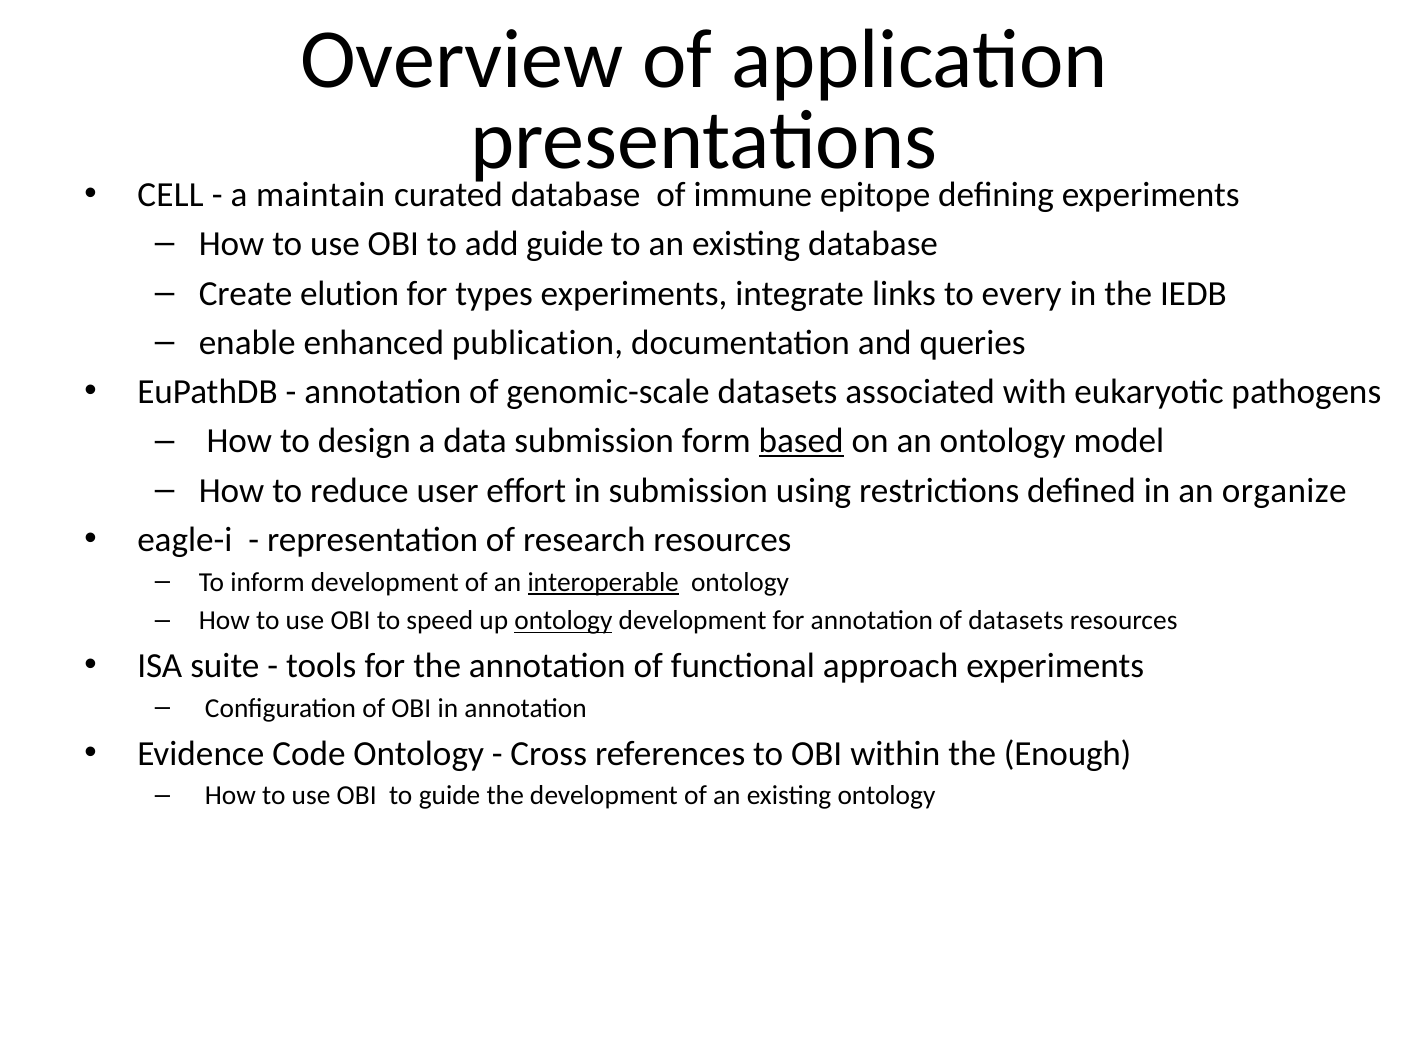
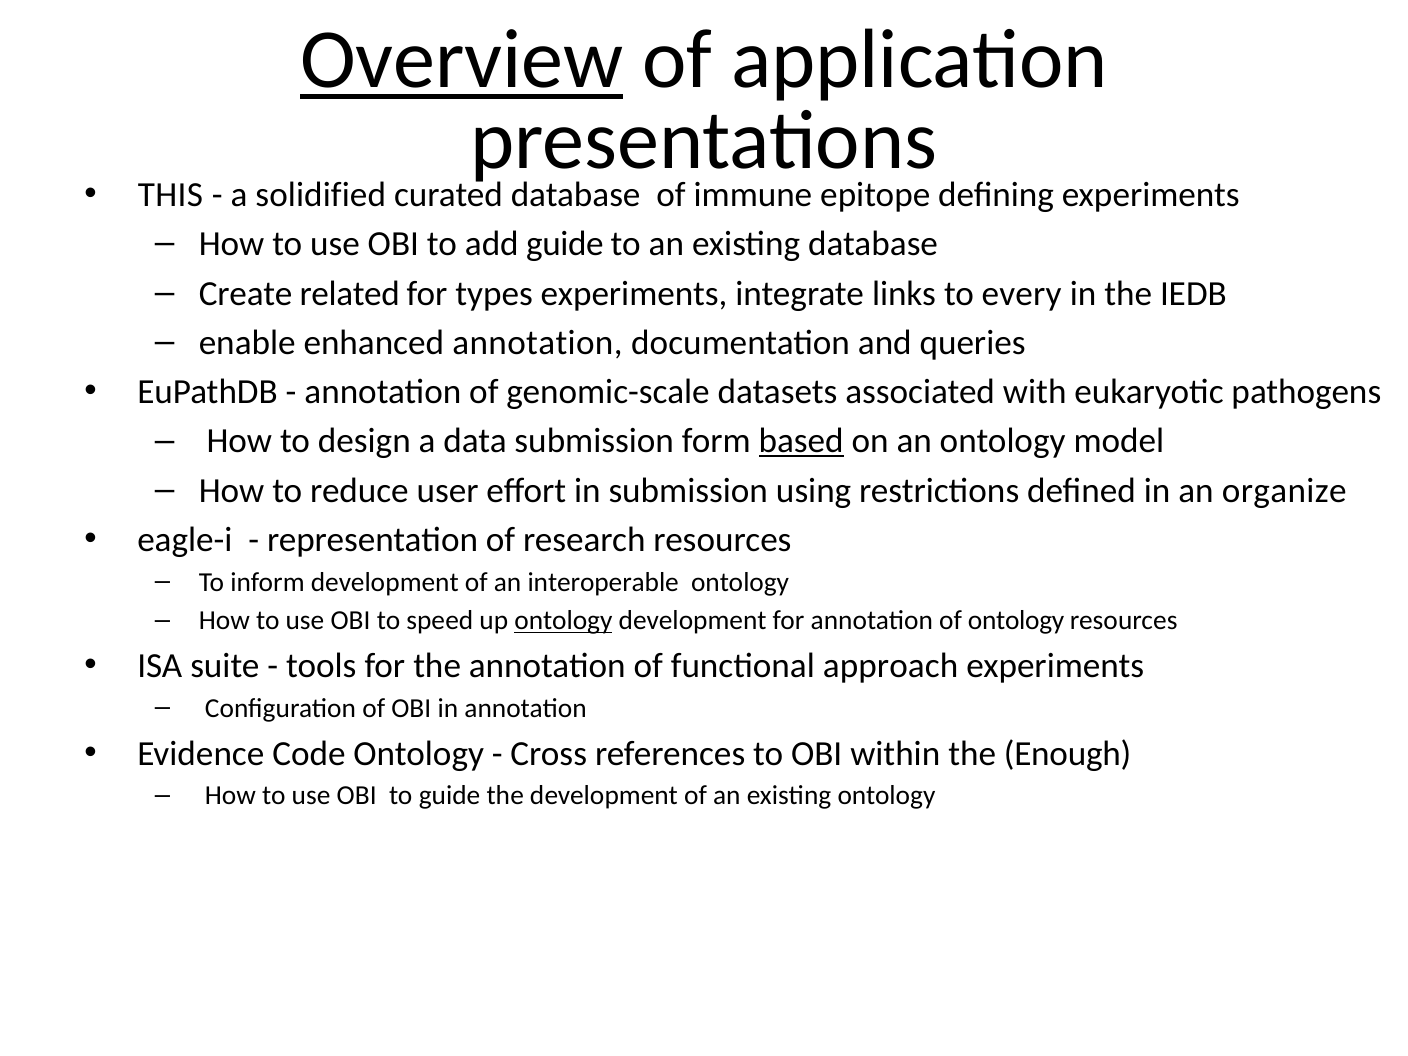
Overview underline: none -> present (462, 60)
CELL: CELL -> THIS (170, 195)
maintain: maintain -> solidified (321, 195)
elution: elution -> related (350, 293)
enhanced publication: publication -> annotation (537, 343)
interoperable underline: present -> none (603, 582)
of datasets: datasets -> ontology (1016, 621)
